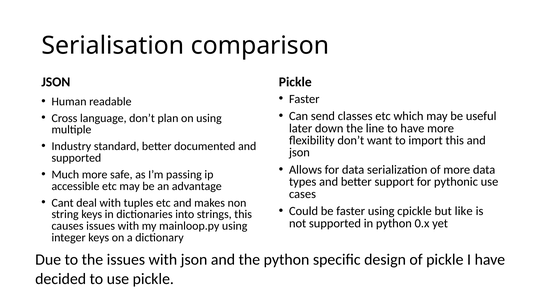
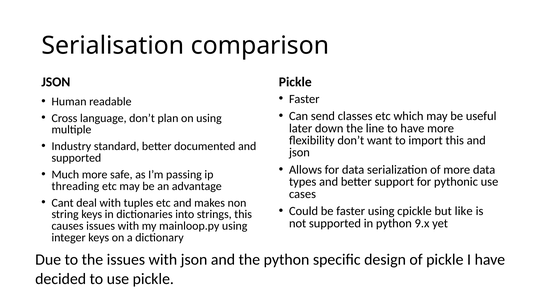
accessible: accessible -> threading (75, 186)
0.x: 0.x -> 9.x (422, 223)
